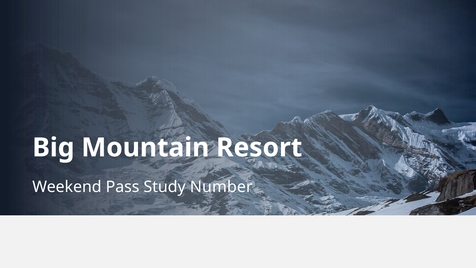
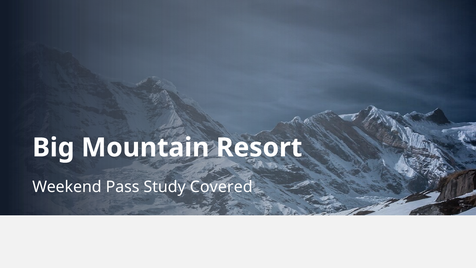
Number: Number -> Covered (221, 187)
